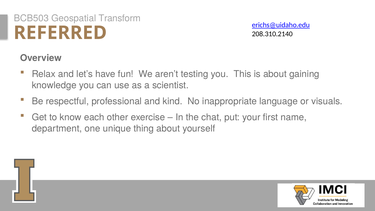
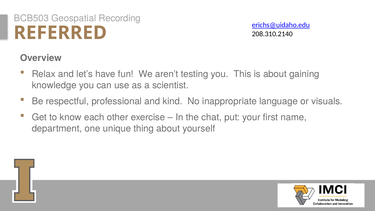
Transform: Transform -> Recording (120, 18)
